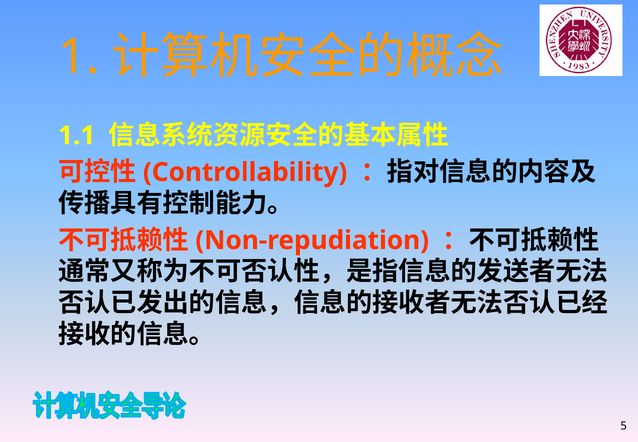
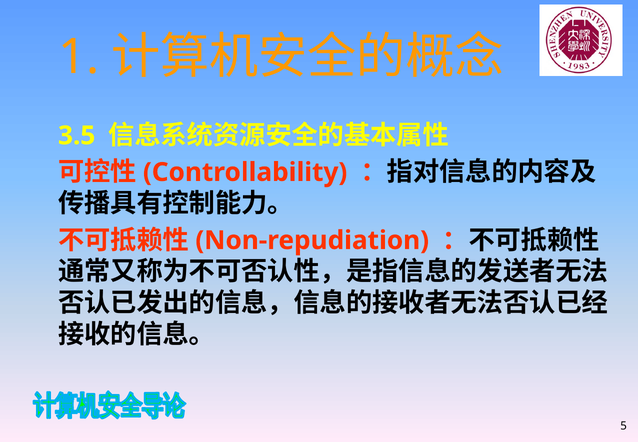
1.1: 1.1 -> 3.5 (77, 136)
